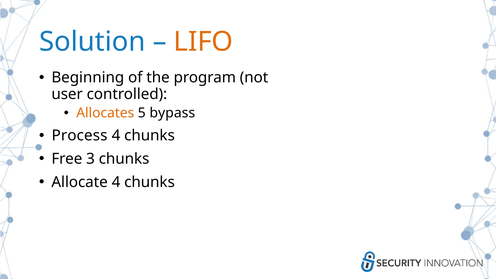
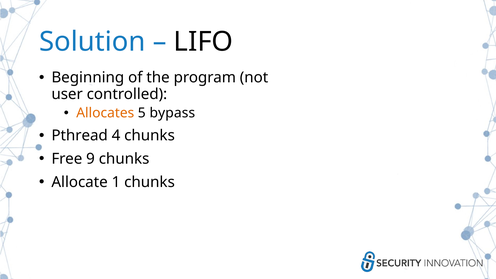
LIFO colour: orange -> black (203, 42)
Process: Process -> Pthread (80, 136)
3: 3 -> 9 (90, 159)
Allocate 4: 4 -> 1 (116, 182)
